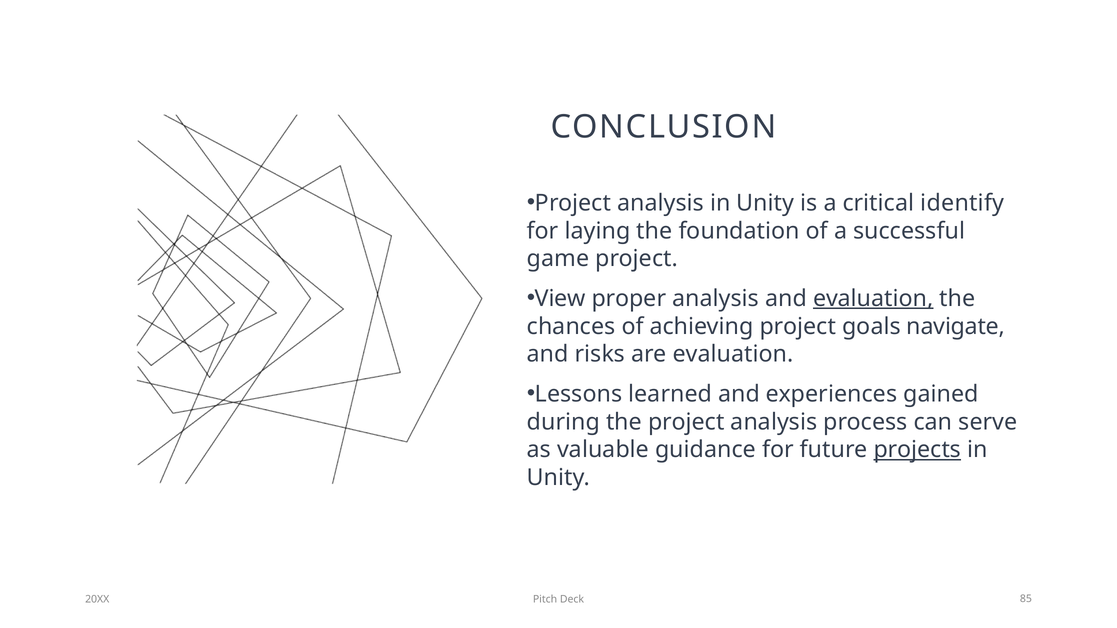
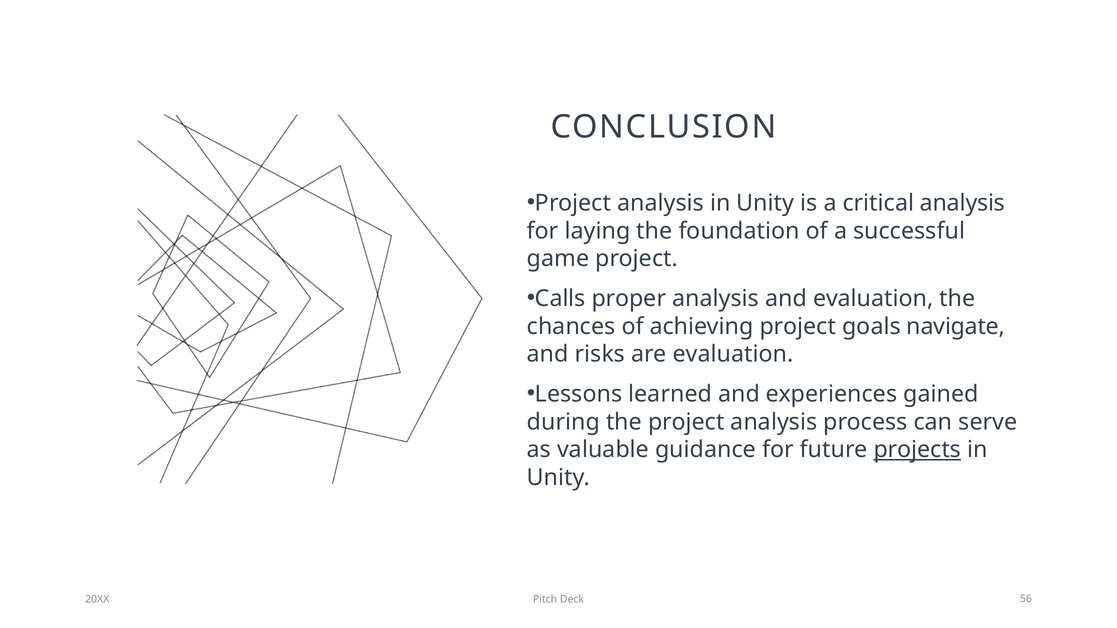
critical identify: identify -> analysis (963, 203)
View: View -> Calls (560, 299)
evaluation underline: present -> none (873, 299)
85: 85 -> 56 (1026, 599)
